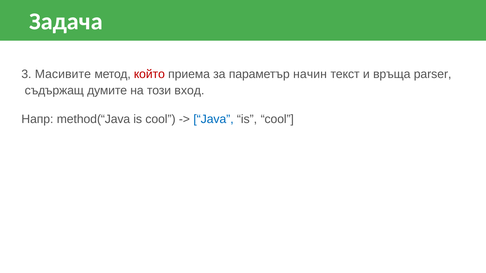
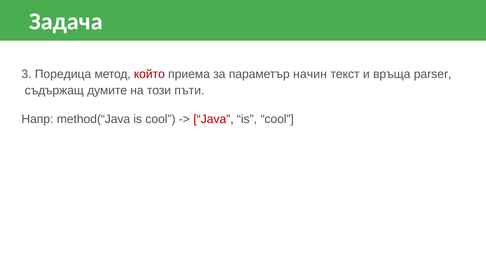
Масивите: Масивите -> Поредица (63, 74)
вход: вход -> пъти (189, 91)
Java colour: blue -> red (213, 119)
